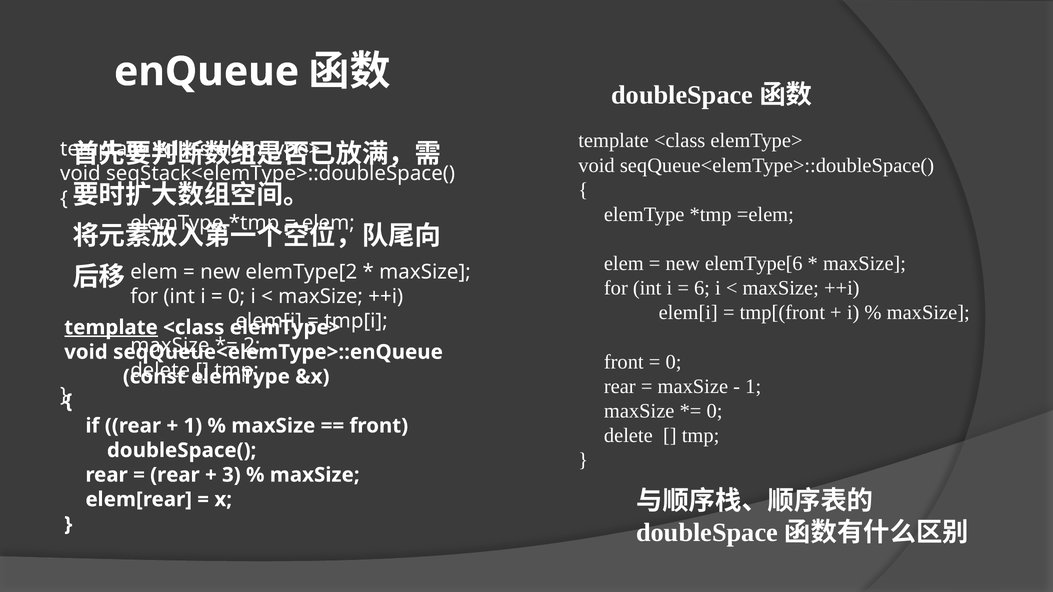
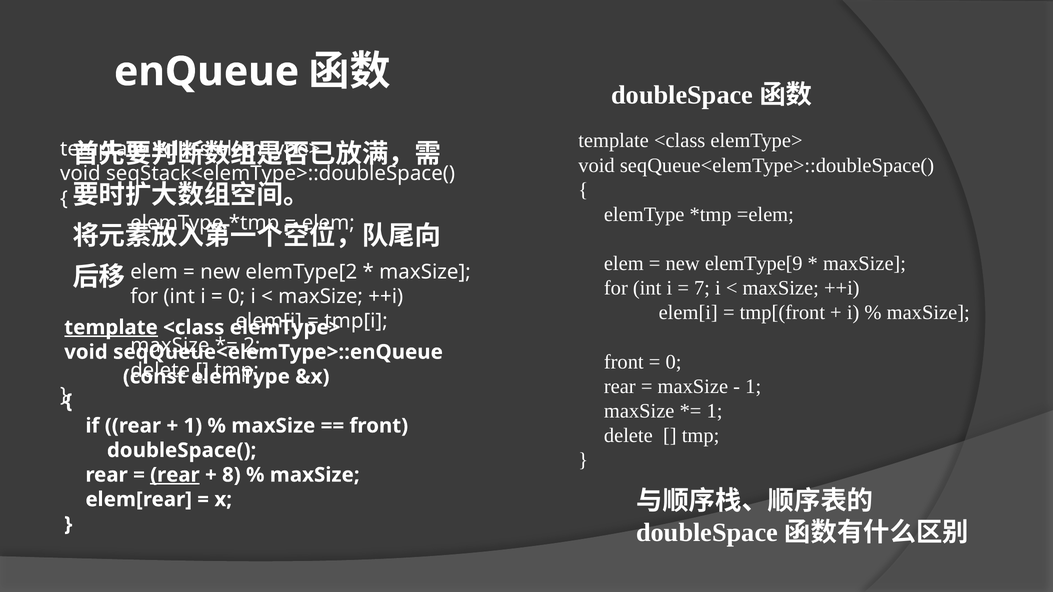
elemType[6: elemType[6 -> elemType[9 (754, 264)
6: 6 -> 7 (702, 288)
0: 0 -> 1 (714, 411)
rear underline: none -> present (175, 475)
3: 3 -> 8 (231, 475)
